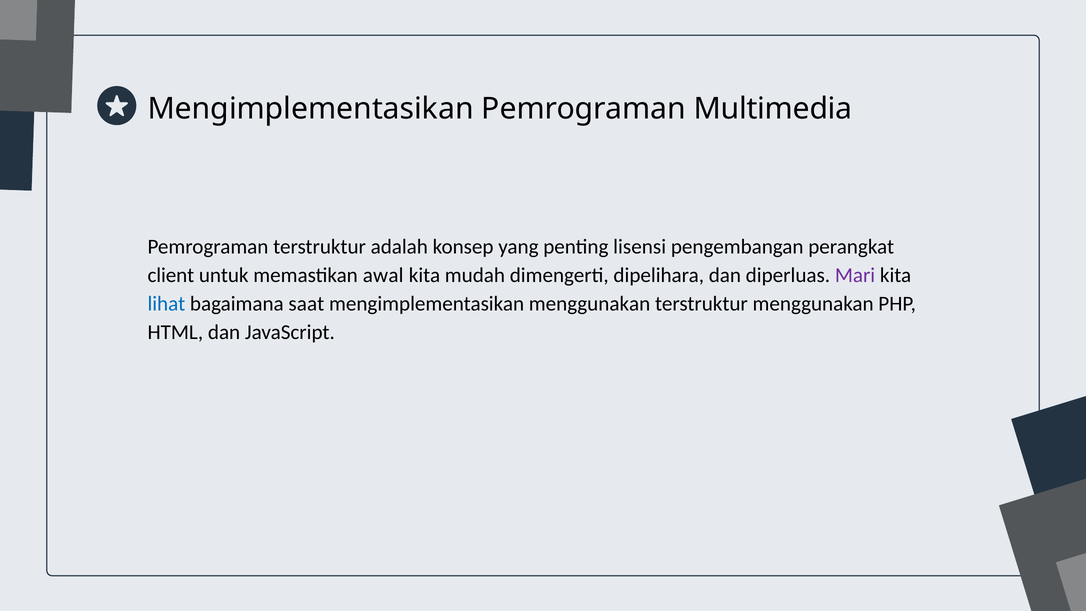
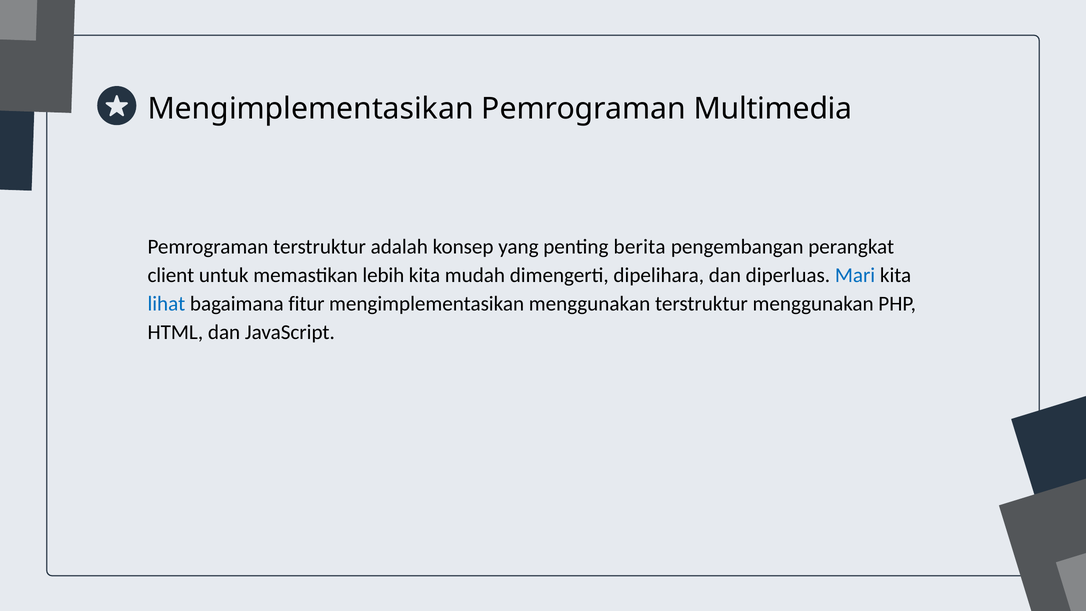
lisensi: lisensi -> berita (640, 247)
awal: awal -> lebih (383, 275)
Mari colour: purple -> blue (855, 275)
saat: saat -> fitur (307, 304)
